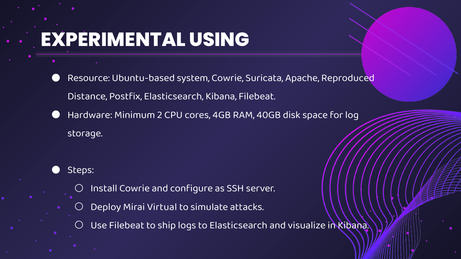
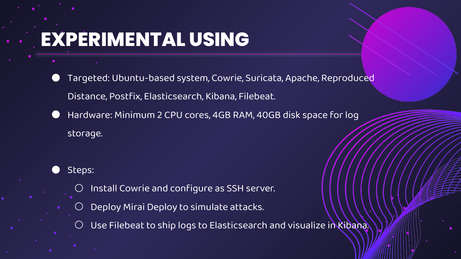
Resource: Resource -> Targeted (89, 78)
Mirai Virtual: Virtual -> Deploy (162, 207)
